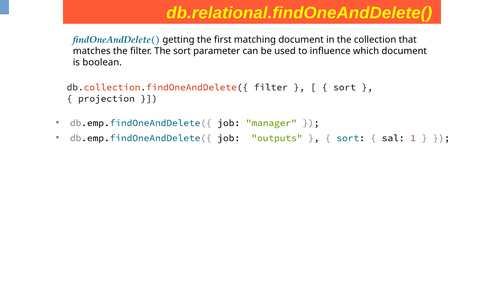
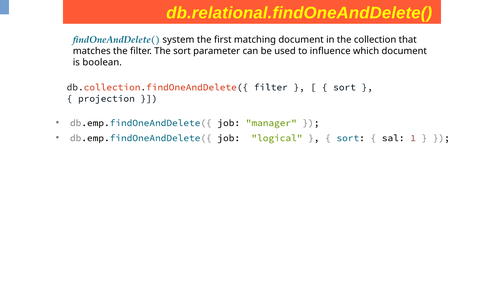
getting: getting -> system (178, 40)
outputs: outputs -> logical (277, 138)
